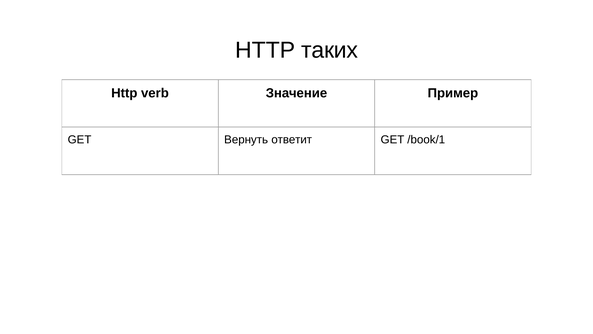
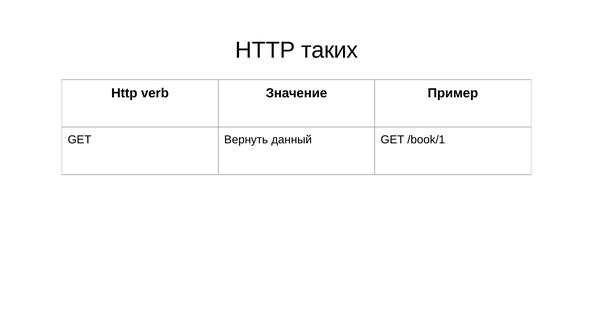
ответит: ответит -> данный (292, 140)
